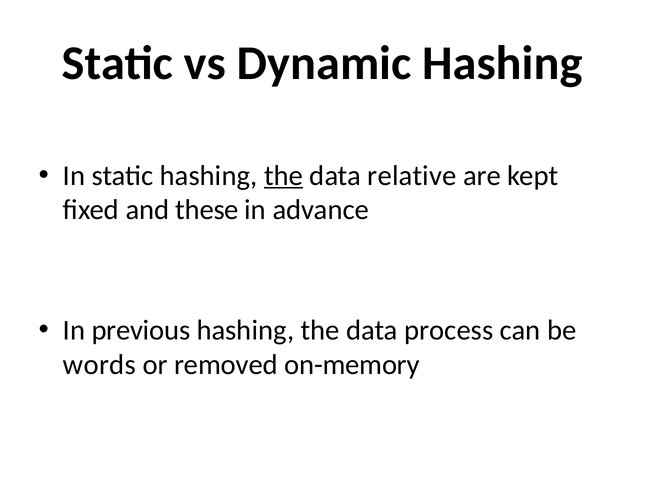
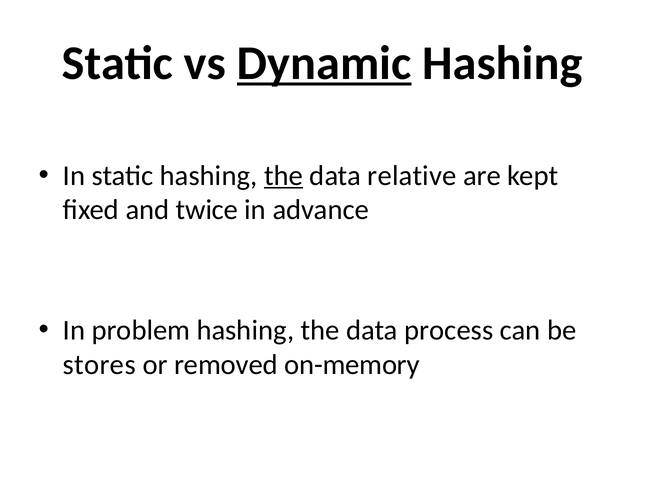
Dynamic underline: none -> present (324, 63)
these: these -> twice (207, 210)
previous: previous -> problem (141, 330)
words: words -> stores (99, 365)
